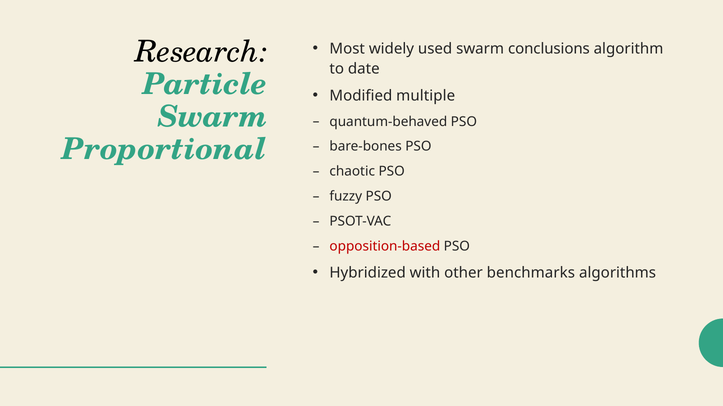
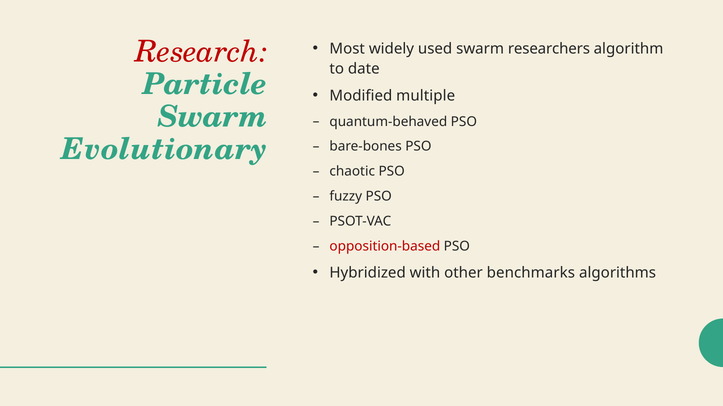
conclusions: conclusions -> researchers (549, 49)
Research colour: black -> red (201, 52)
Proportional: Proportional -> Evolutionary (164, 150)
